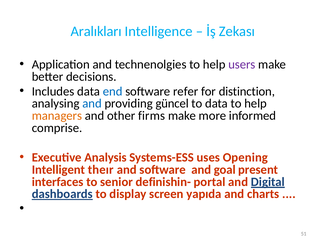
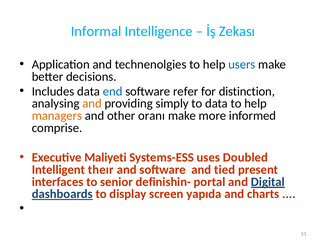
Aralıkları: Aralıkları -> Informal (96, 31)
users colour: purple -> blue (242, 64)
and colour: blue -> orange (92, 103)
güncel: güncel -> simply (172, 103)
firms: firms -> oranı (152, 115)
Analysis: Analysis -> Maliyeti (106, 157)
Opening: Opening -> Doubled (245, 157)
goal: goal -> tied (225, 169)
